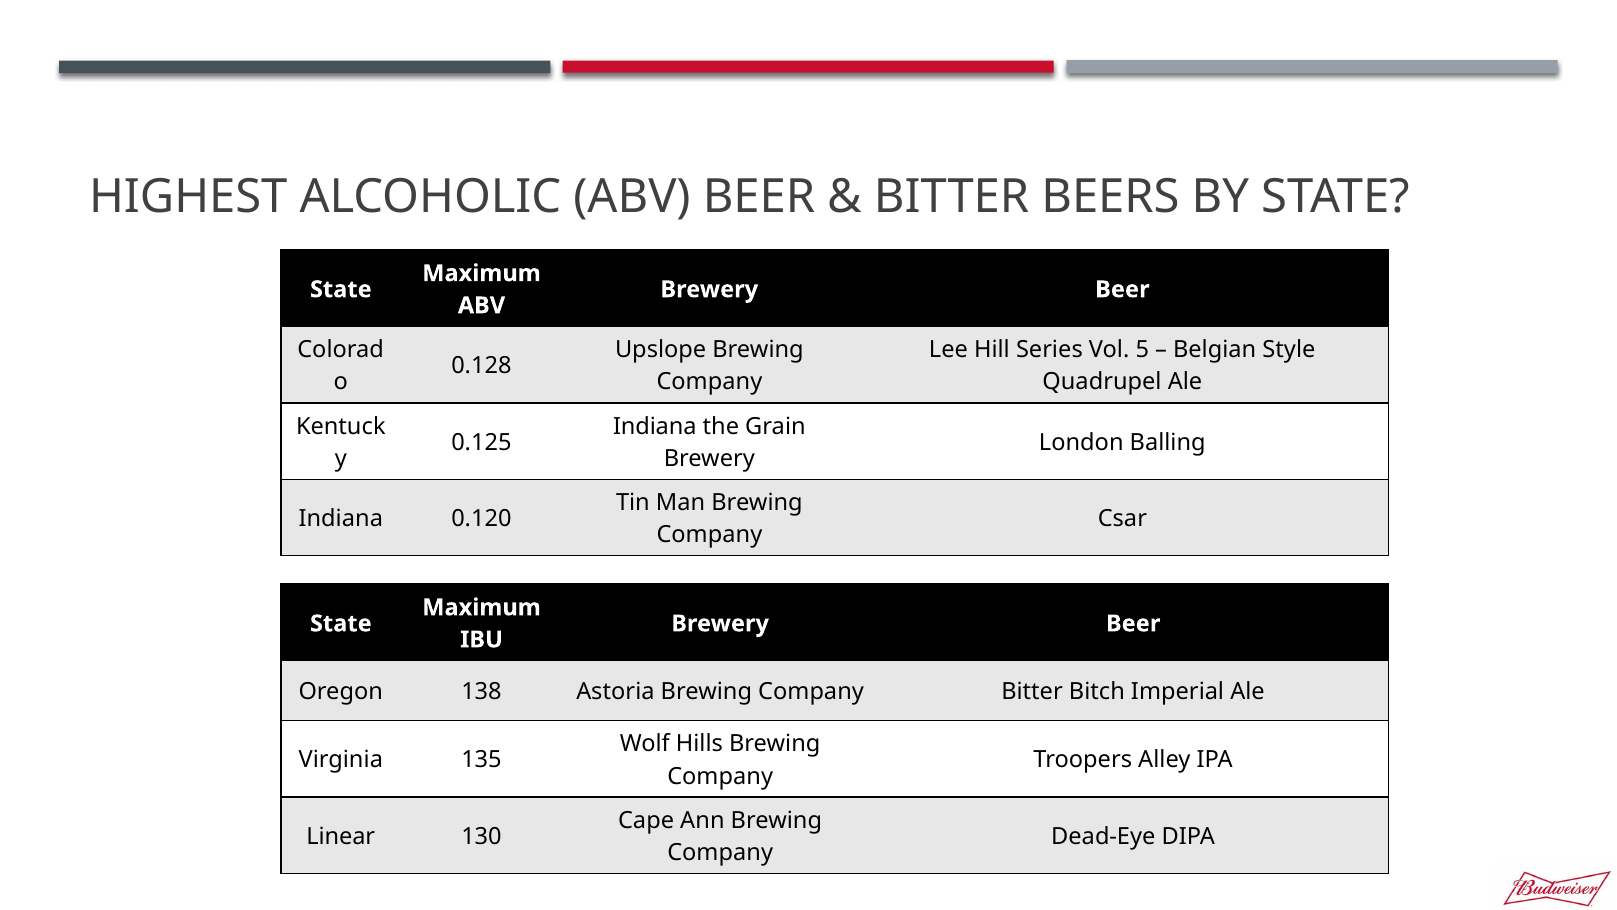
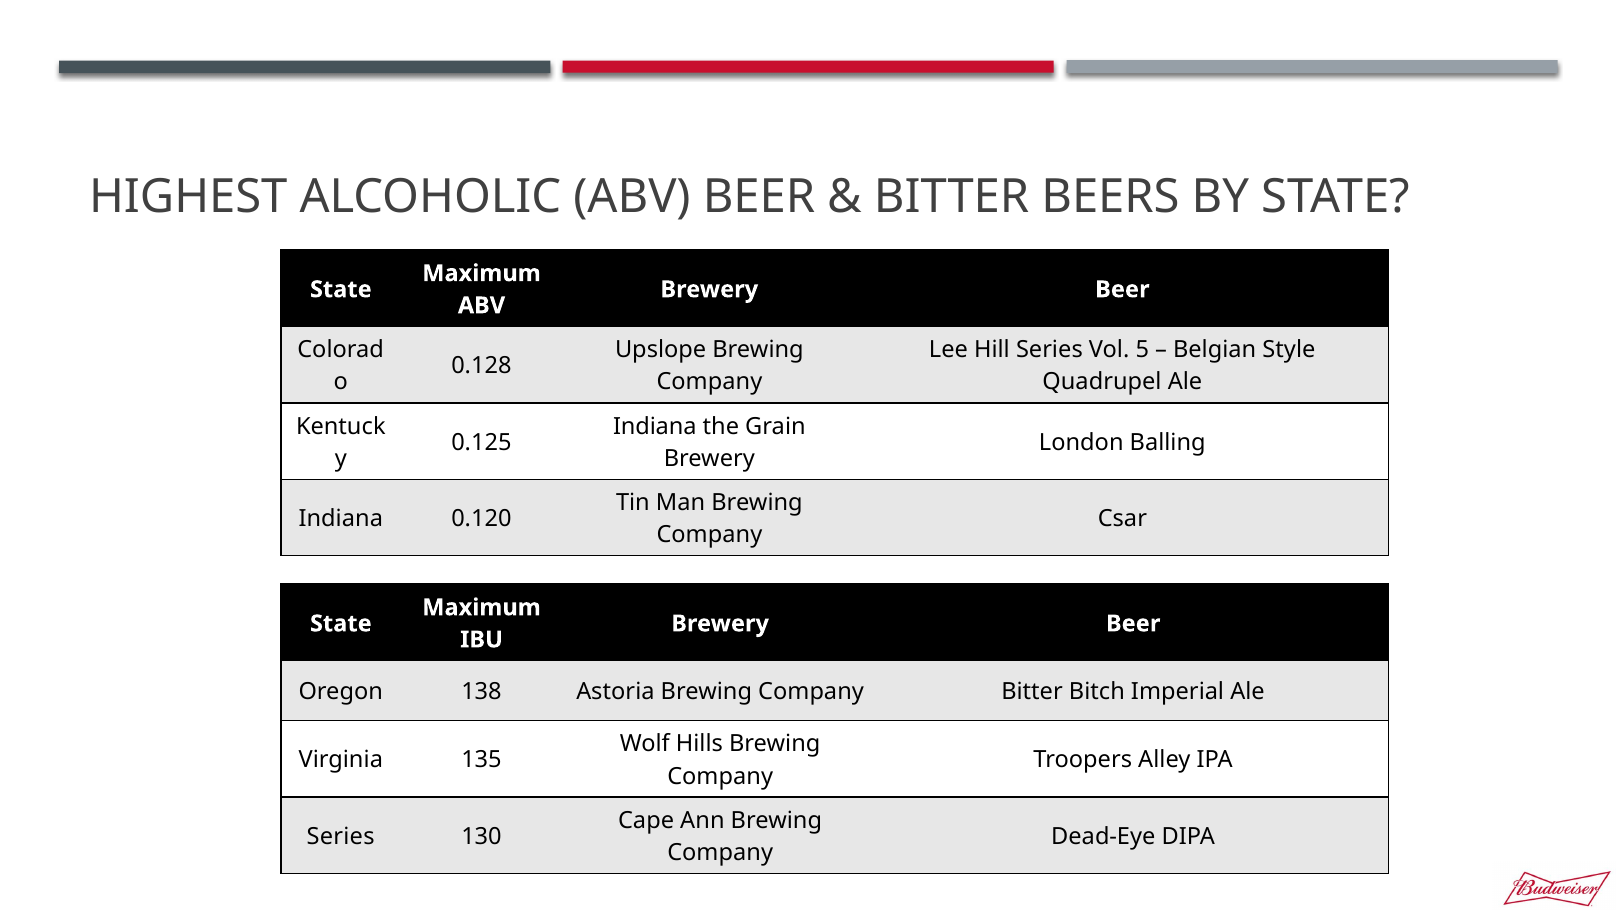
Linear: Linear -> Series (341, 836)
